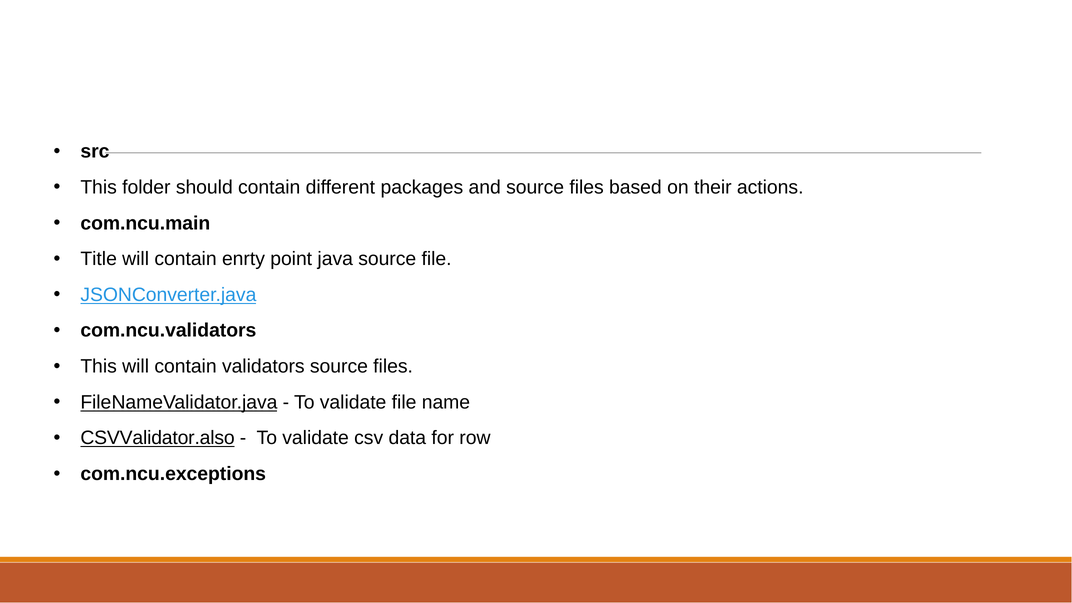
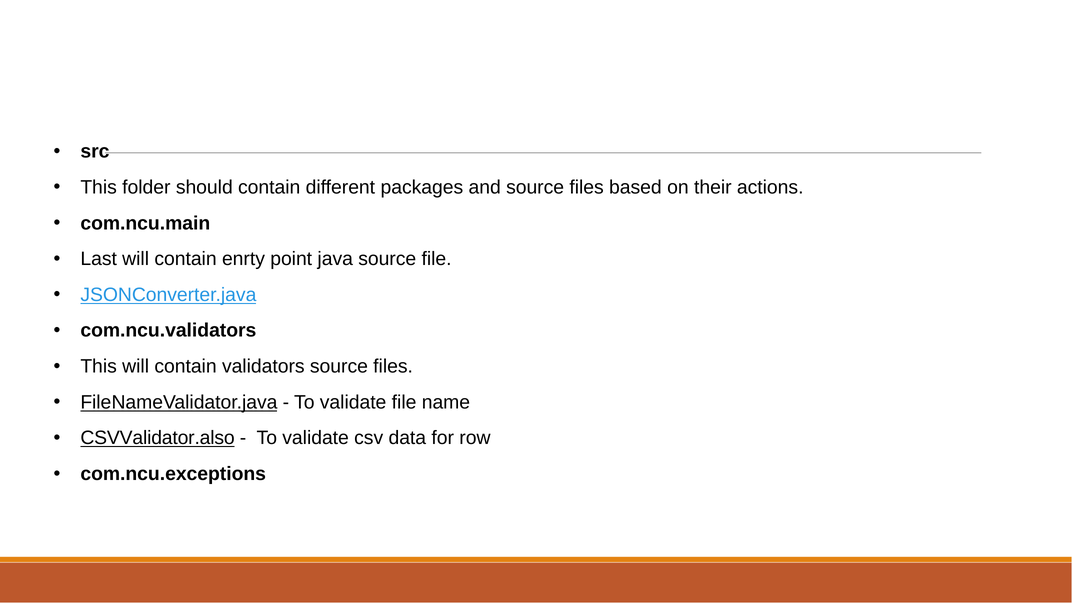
Title: Title -> Last (99, 259)
